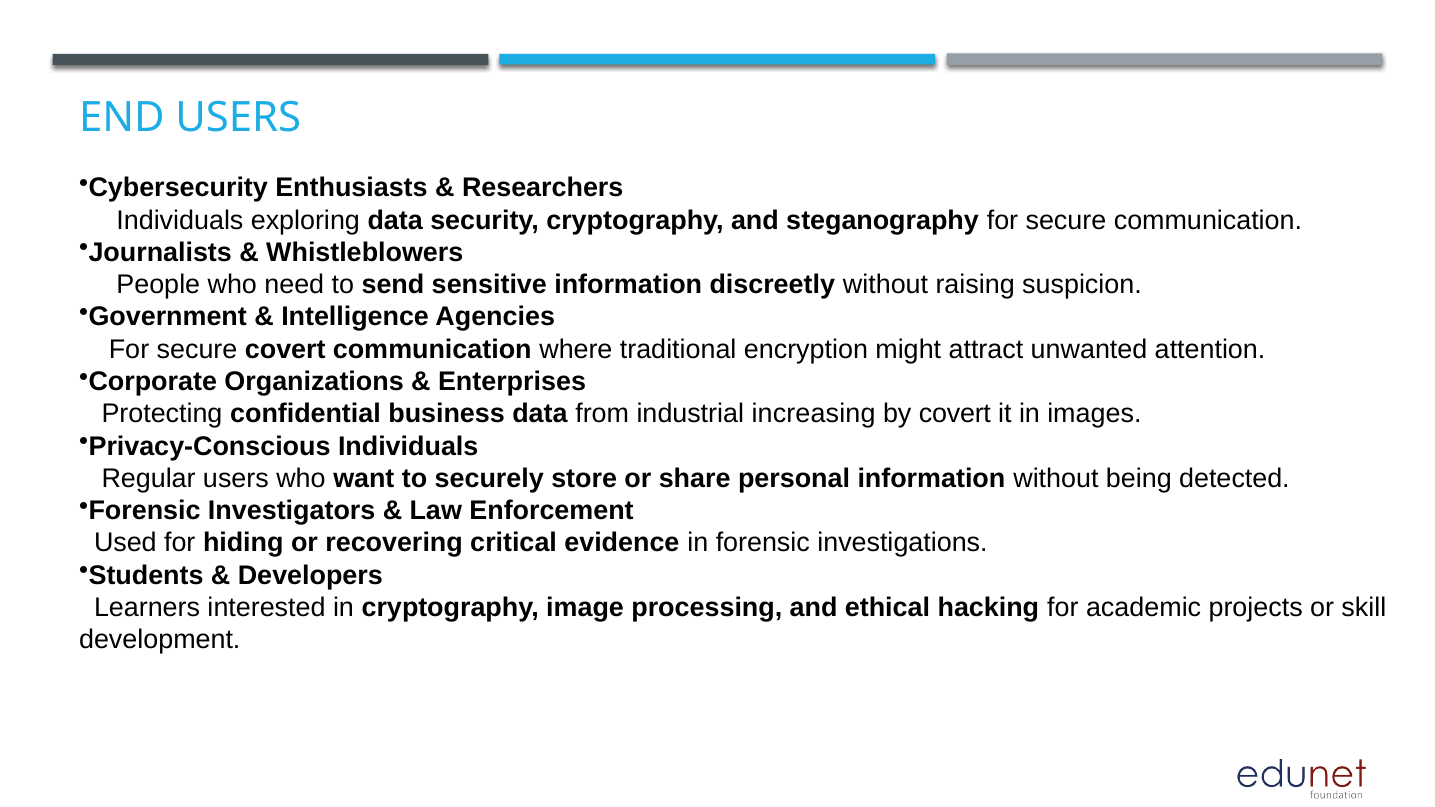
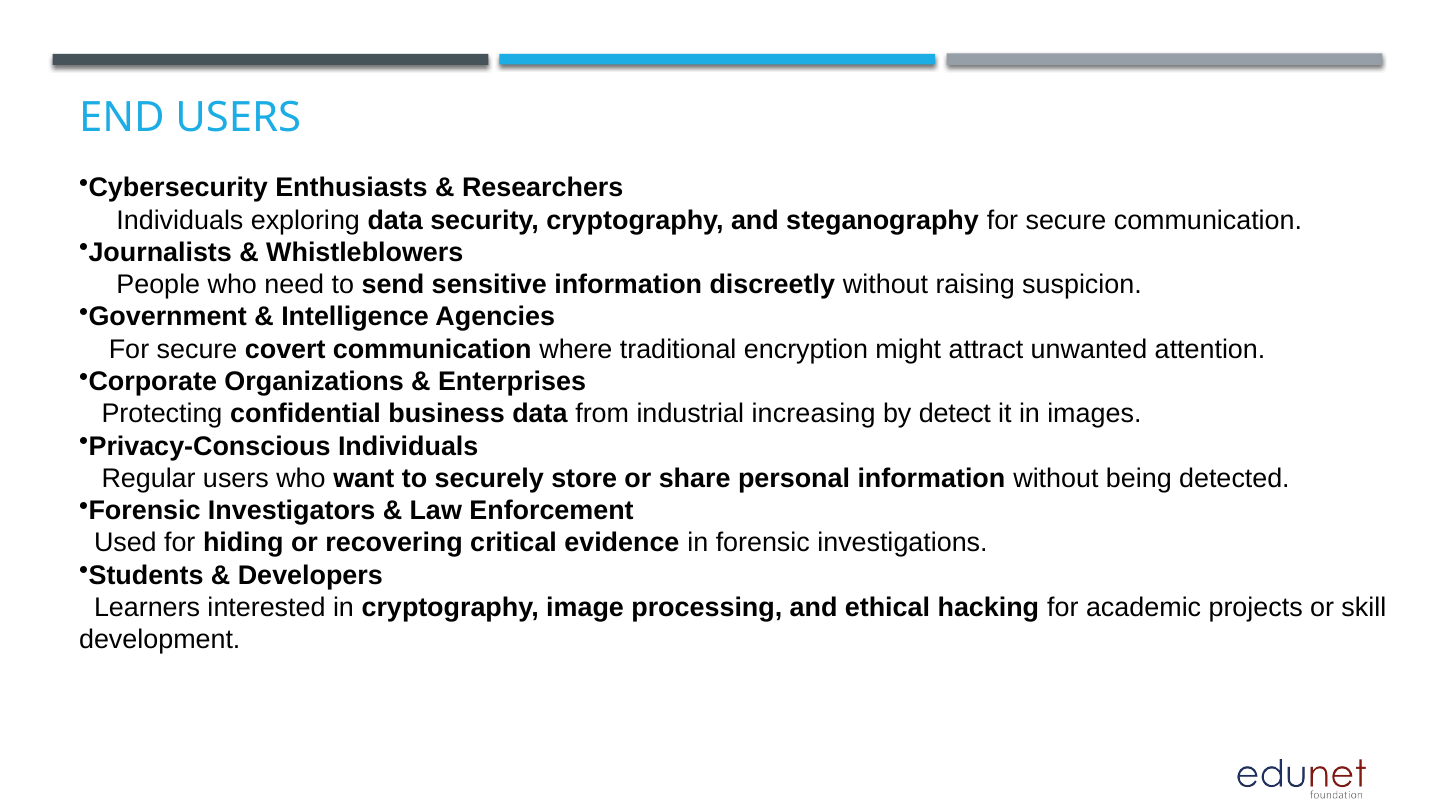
by covert: covert -> detect (955, 414)
